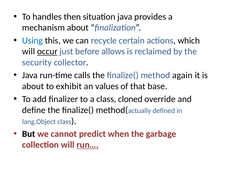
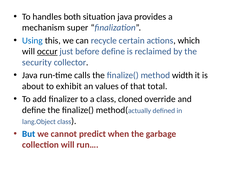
then: then -> both (72, 17)
mechanism about: about -> super (78, 28)
before allows: allows -> define (113, 52)
again: again -> width (183, 75)
base: base -> total (157, 86)
But colour: black -> blue (29, 134)
run… underline: present -> none (88, 145)
